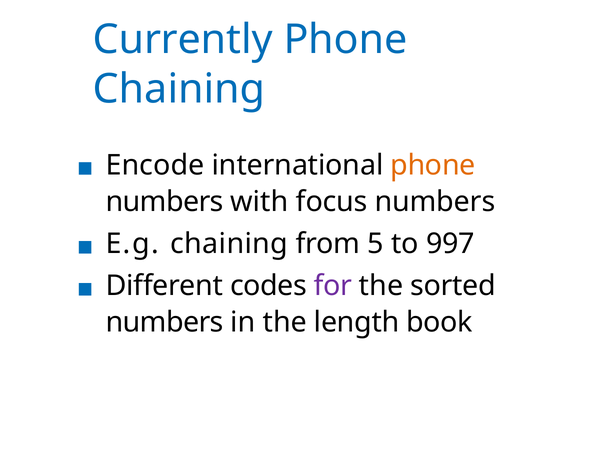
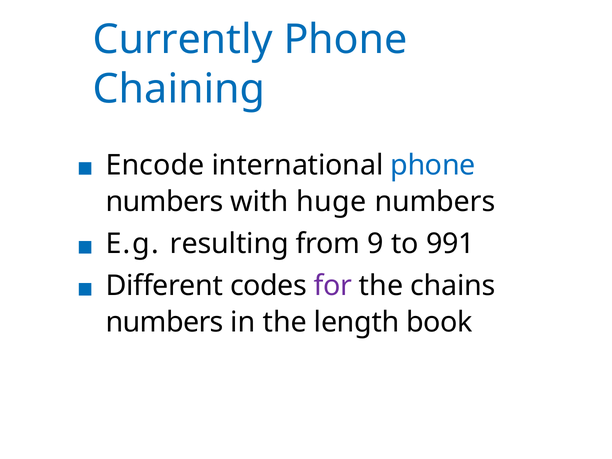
phone colour: orange -> blue (433, 165)
focus: focus -> huge (332, 202)
E.g chaining: chaining -> resulting (229, 244)
5: 5 -> 9 (376, 244)
997: 997 -> 991 (450, 244)
sorted: sorted -> chains (453, 286)
